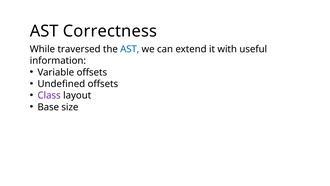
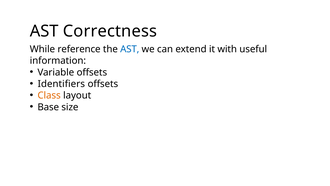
traversed: traversed -> reference (79, 49)
Undefined: Undefined -> Identifiers (61, 84)
Class colour: purple -> orange (49, 95)
